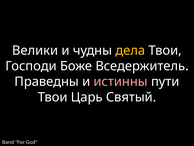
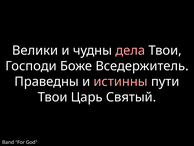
дела colour: yellow -> pink (130, 50)
